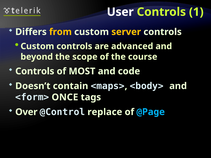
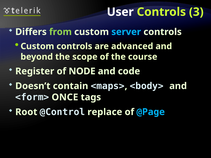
1: 1 -> 3 (196, 12)
from colour: yellow -> light green (60, 32)
server colour: yellow -> light blue (126, 32)
Controls: Controls -> Register (35, 71)
MOST: MOST -> NODE (82, 71)
Over: Over -> Root (26, 112)
